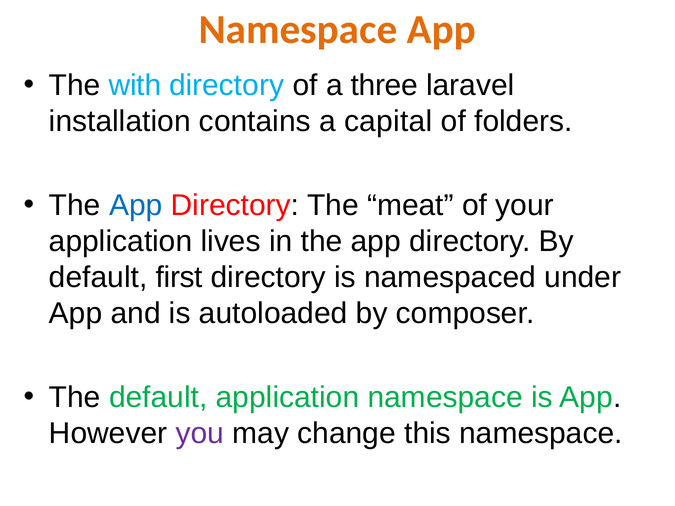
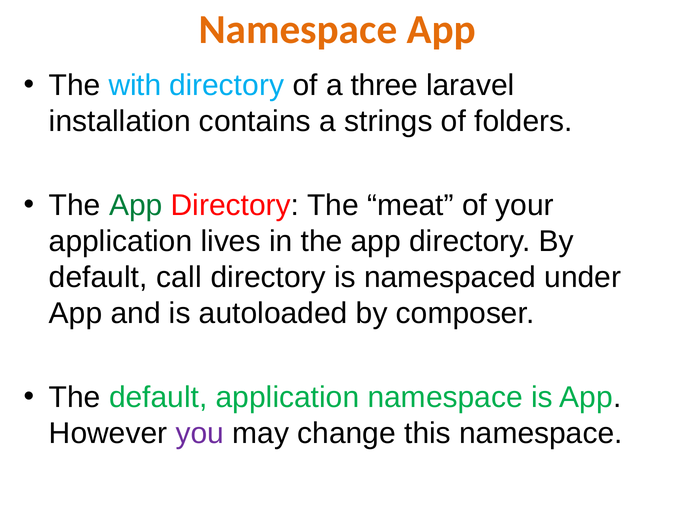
capital: capital -> strings (388, 121)
App colour: blue -> green (136, 205)
first: first -> call (179, 278)
